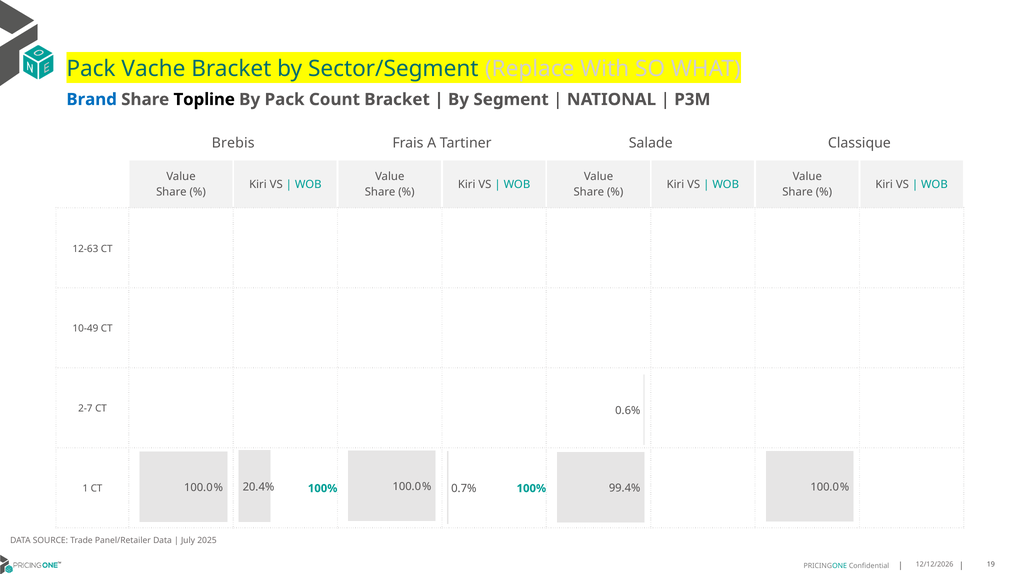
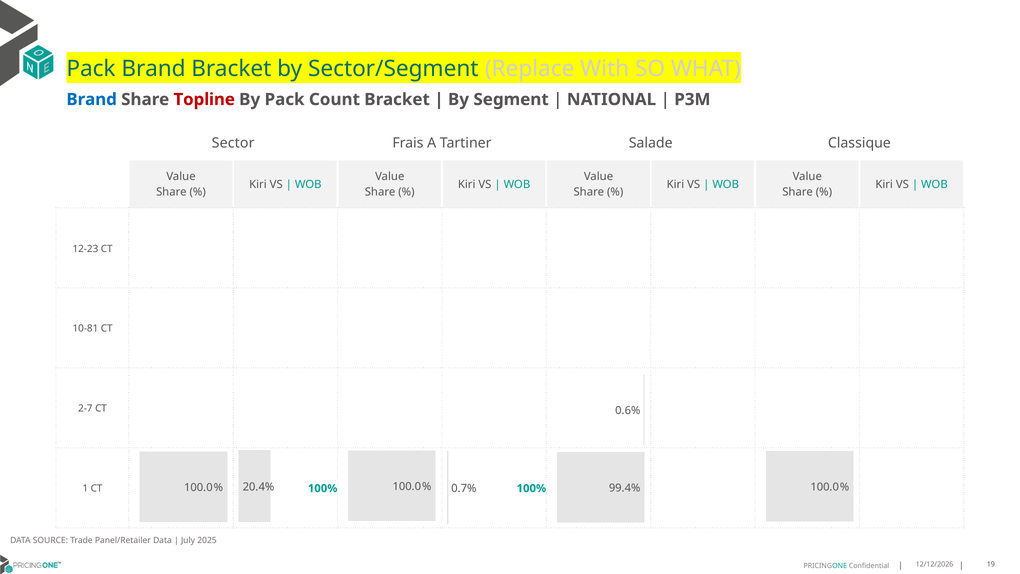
Pack Vache: Vache -> Brand (154, 69)
Topline colour: black -> red (204, 99)
Brebis: Brebis -> Sector (233, 143)
12-63: 12-63 -> 12-23 (85, 249)
10-49: 10-49 -> 10-81 (85, 329)
